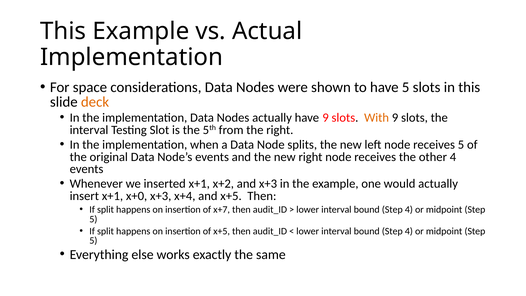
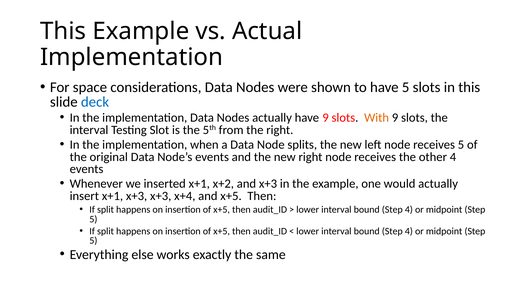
deck colour: orange -> blue (95, 102)
x+1 x+0: x+0 -> x+3 (137, 196)
x+7: x+7 -> x+5 (222, 209)
